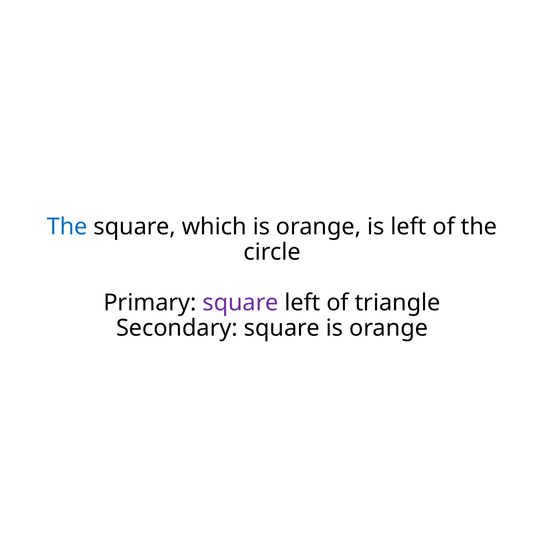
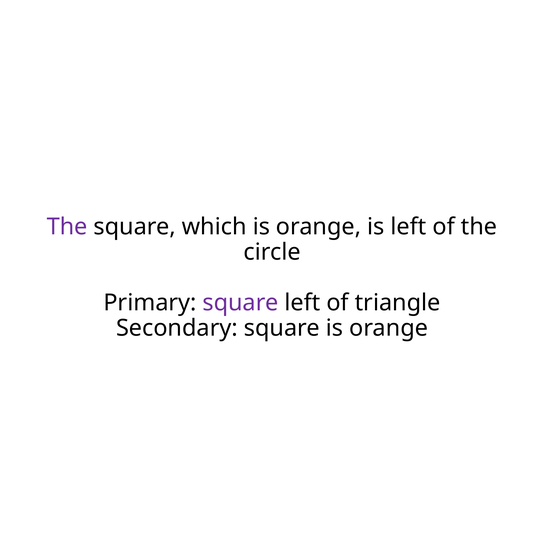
The colour: blue -> purple (67, 227)
